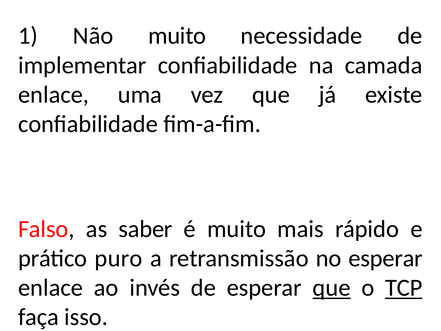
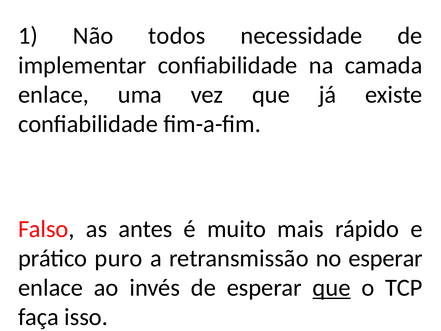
Não muito: muito -> todos (177, 36)
saber: saber -> antes (145, 229)
TCP underline: present -> none (404, 288)
